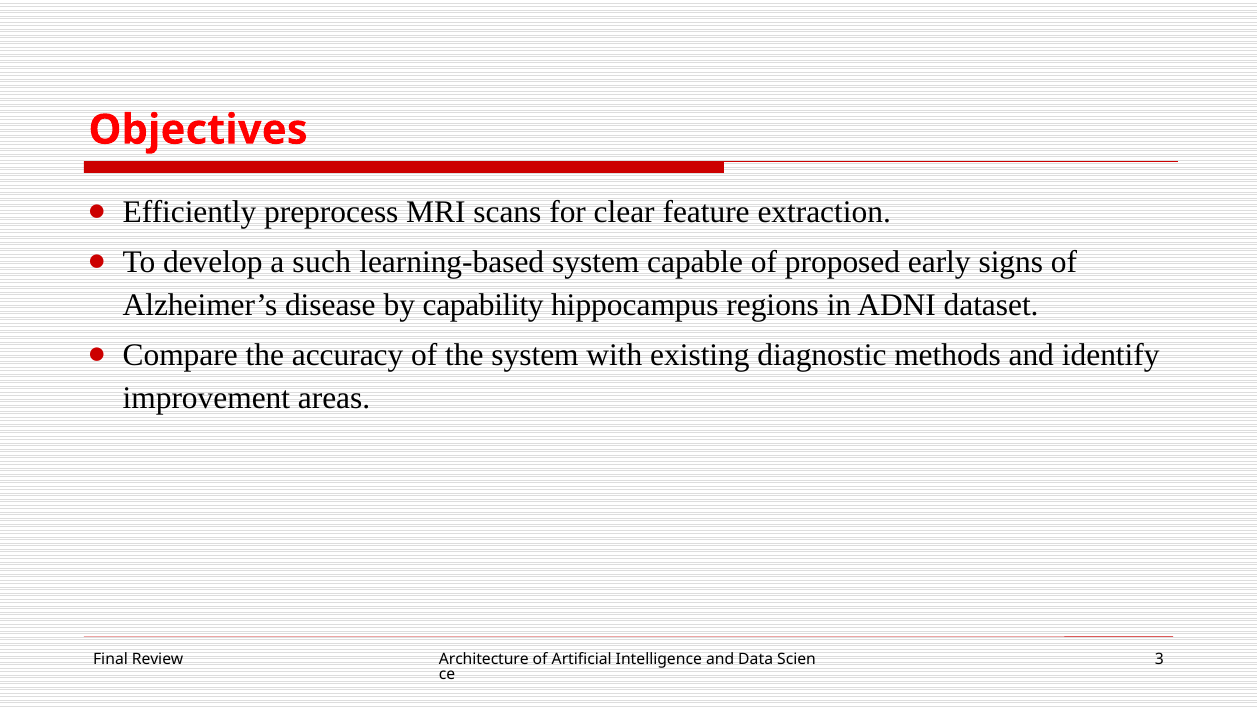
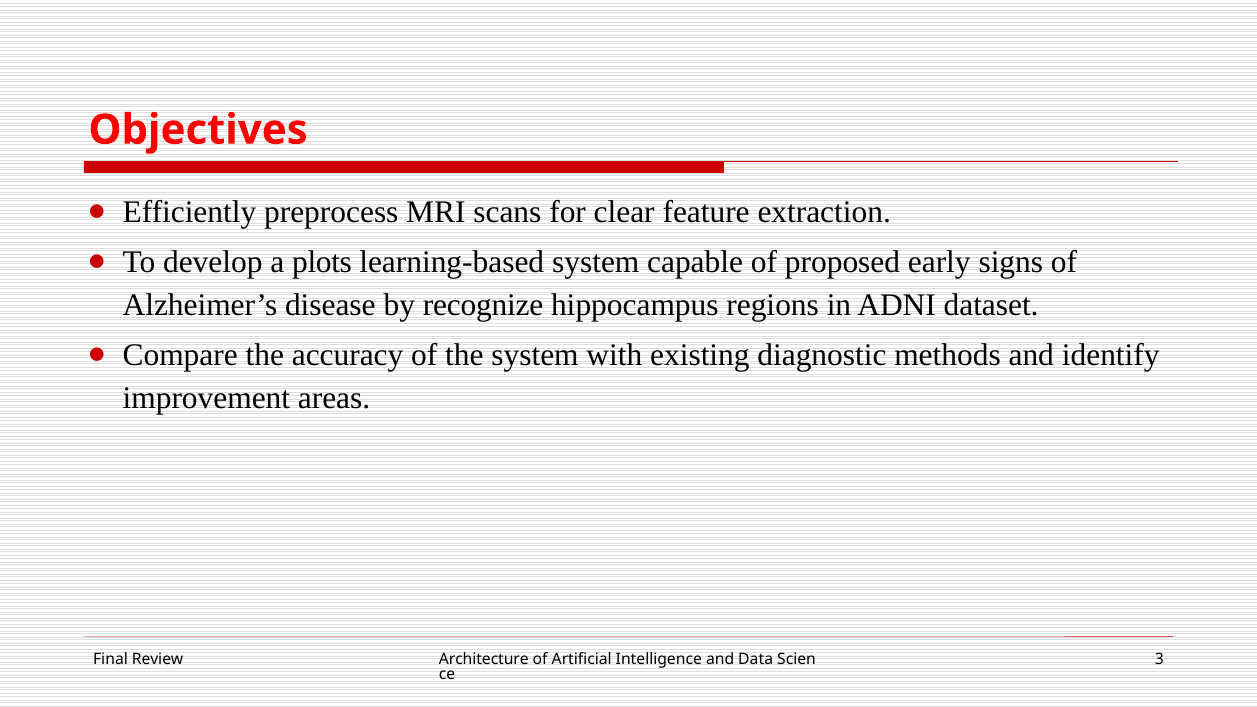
such: such -> plots (322, 262)
capability: capability -> recognize (483, 305)
